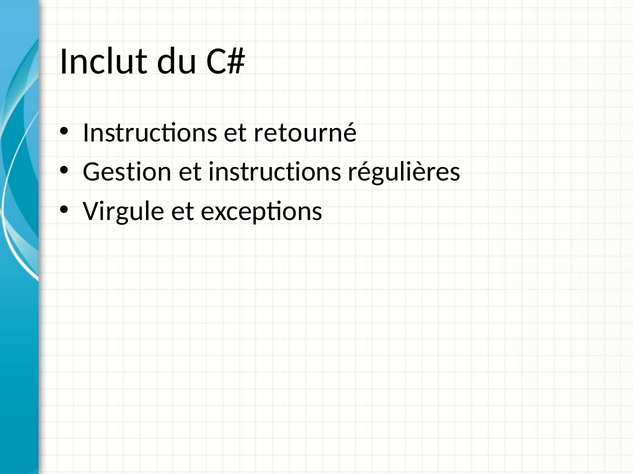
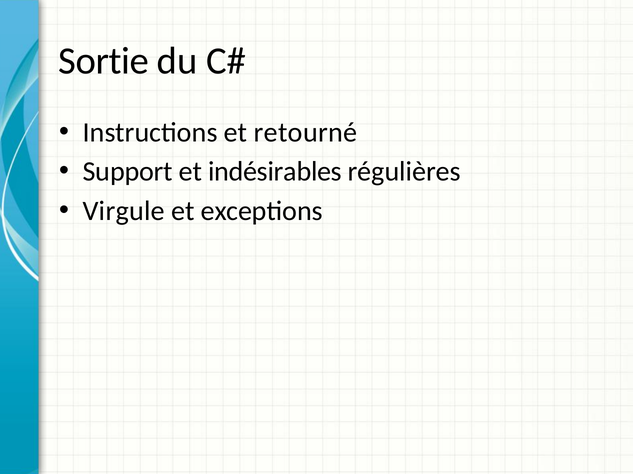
Inclut: Inclut -> Sortie (104, 61)
Gestion: Gestion -> Support (128, 172)
et instructions: instructions -> indésirables (275, 172)
